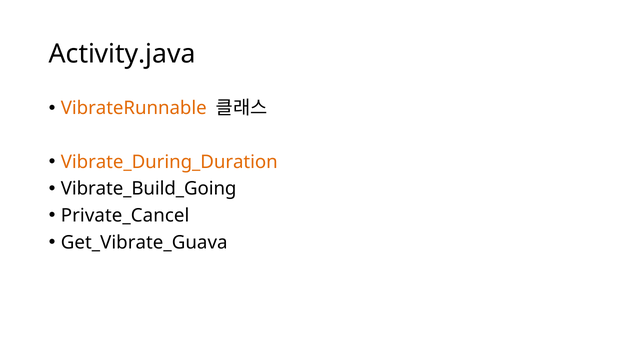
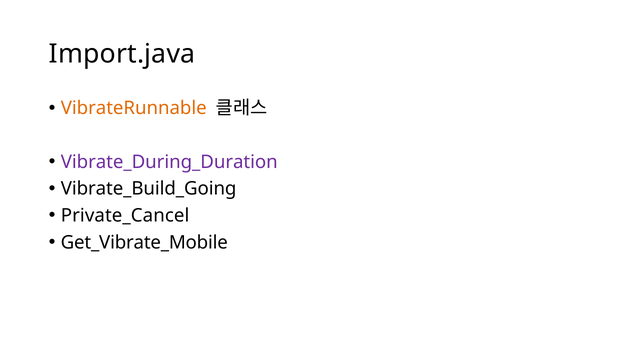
Activity.java: Activity.java -> Import.java (122, 54)
Vibrate_During_Duration colour: orange -> purple (169, 162)
Get_Vibrate_Guava: Get_Vibrate_Guava -> Get_Vibrate_Mobile (144, 242)
